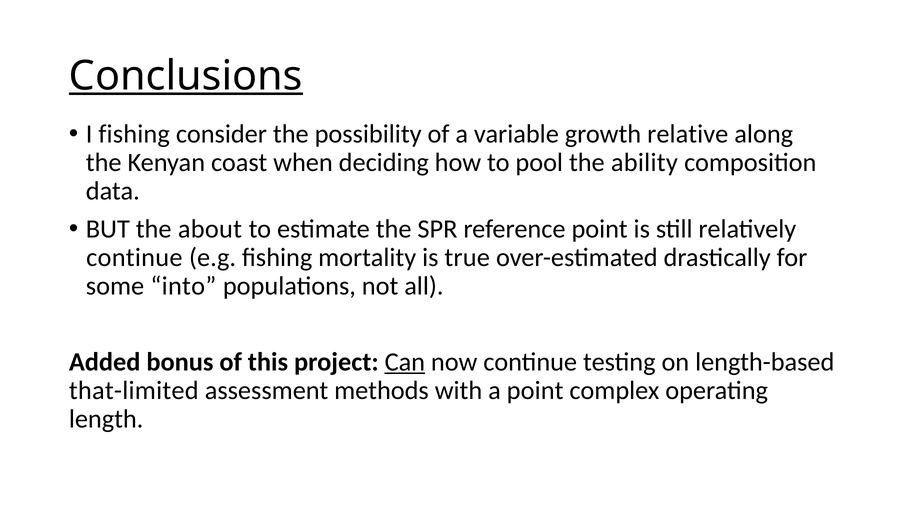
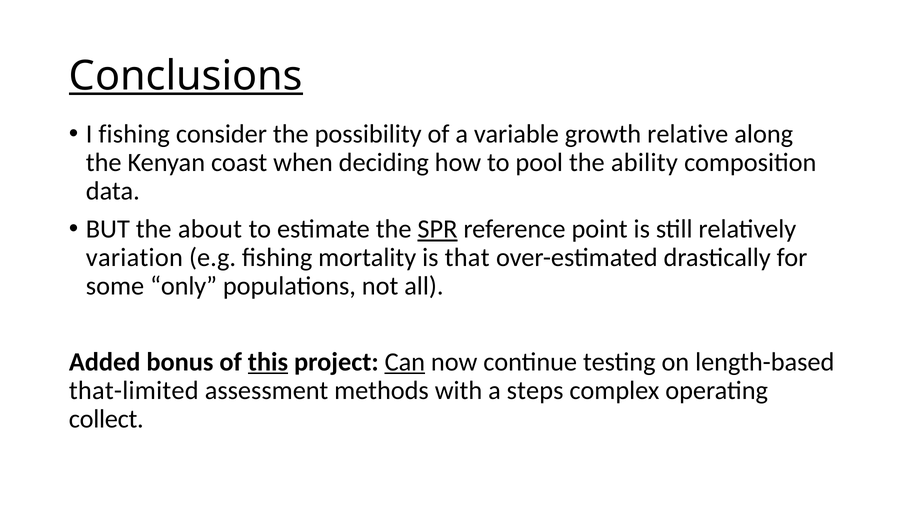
SPR underline: none -> present (437, 229)
continue: continue -> variation (134, 257)
true: true -> that (467, 257)
into: into -> only (184, 286)
this underline: none -> present (268, 362)
a point: point -> steps (535, 390)
length: length -> collect (106, 419)
